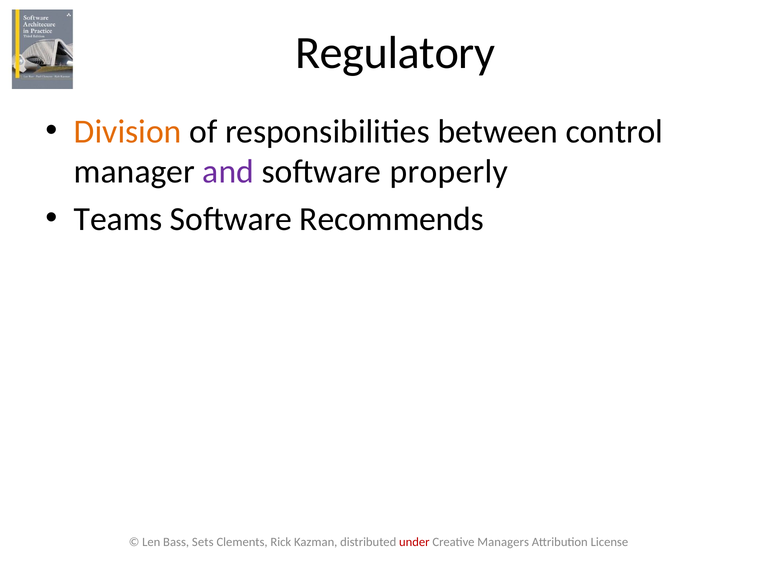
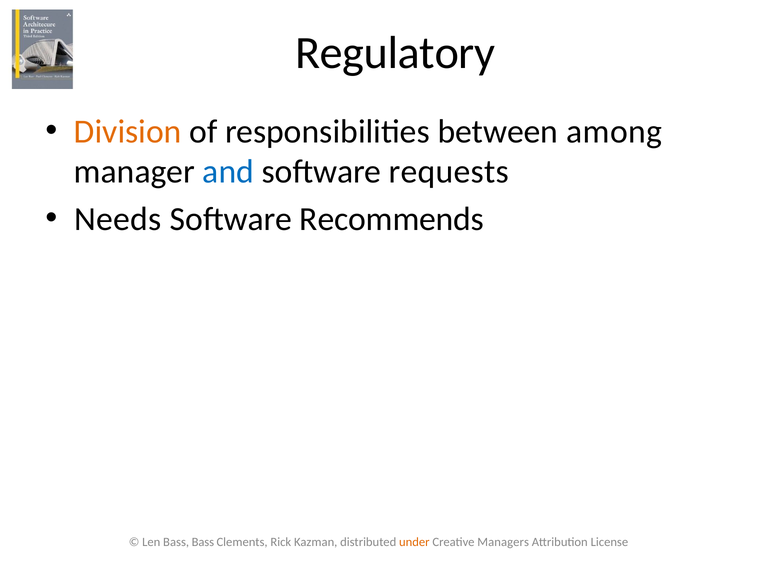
control: control -> among (614, 132)
and colour: purple -> blue (228, 172)
properly: properly -> requests (449, 172)
Teams: Teams -> Needs (118, 219)
Bass Sets: Sets -> Bass (203, 543)
under colour: red -> orange (414, 543)
